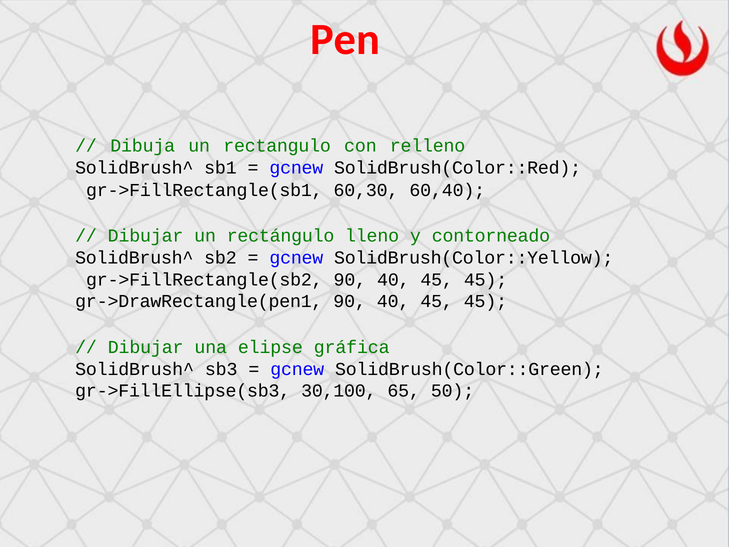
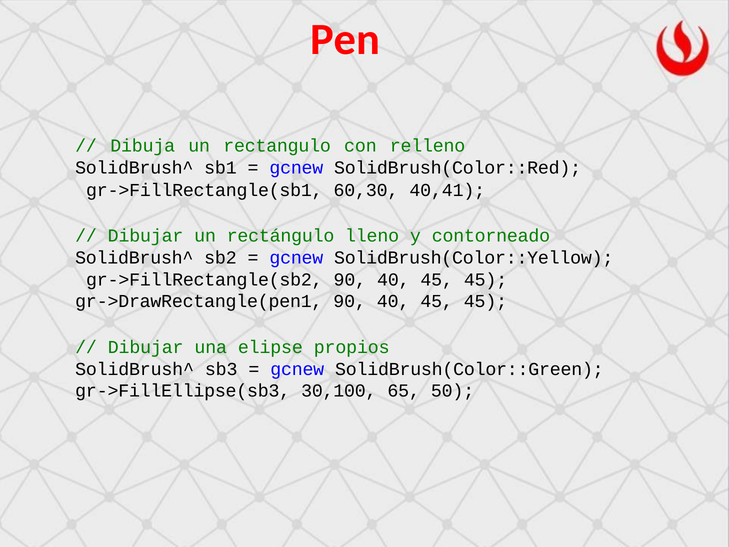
60,40: 60,40 -> 40,41 (447, 190)
gráfica: gráfica -> propios (352, 347)
